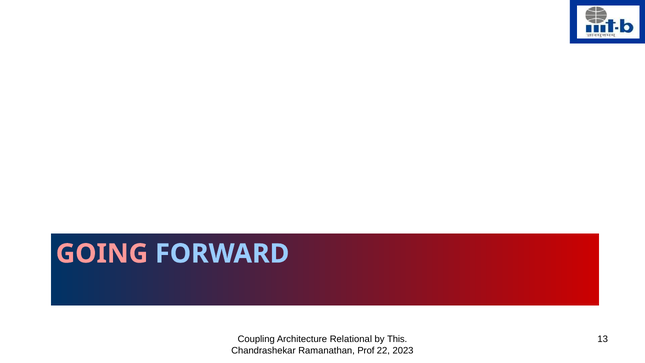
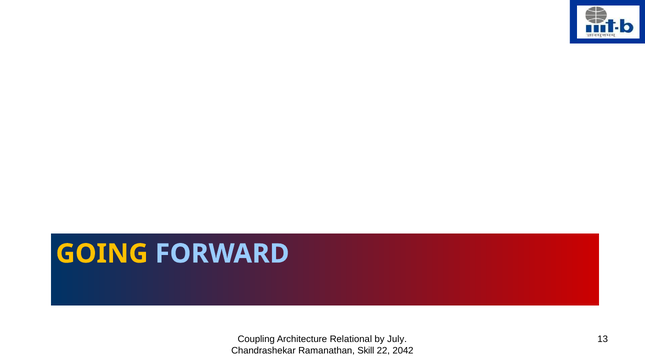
GOING colour: pink -> yellow (102, 254)
This: This -> July (397, 339)
Prof: Prof -> Skill (366, 350)
2023: 2023 -> 2042 (403, 350)
